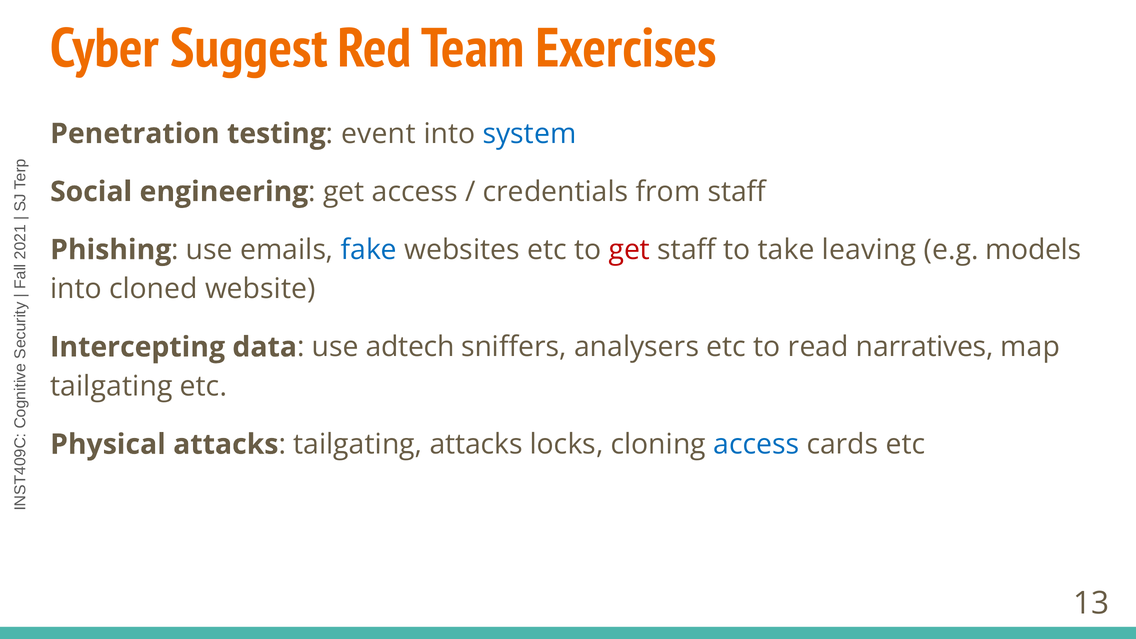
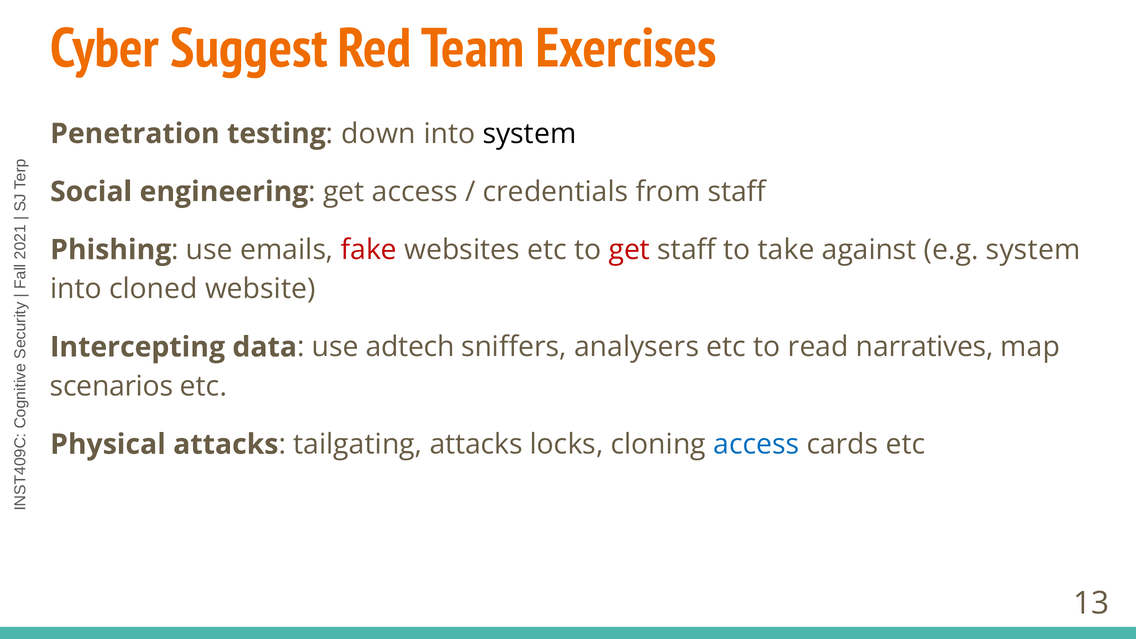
event: event -> down (378, 134)
system colour: blue -> black (530, 134)
fake colour: blue -> red (369, 250)
leaving: leaving -> against (869, 250)
e.g models: models -> system (1033, 250)
tailgating: tailgating -> scenarios (111, 386)
